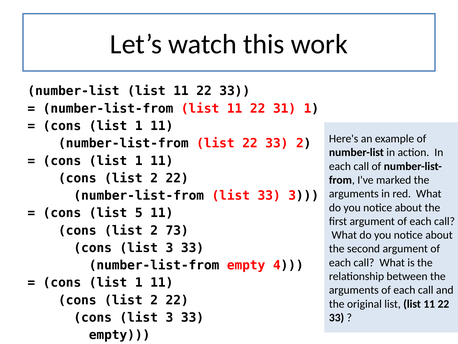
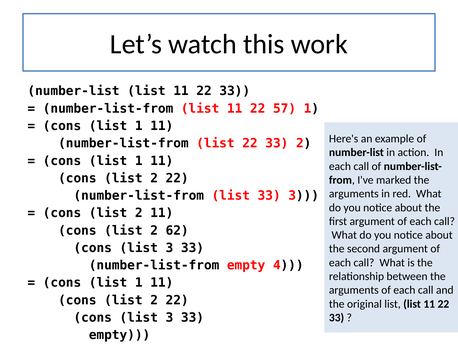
31: 31 -> 57 (285, 108)
5: 5 -> 2 (139, 213)
73: 73 -> 62 (177, 230)
